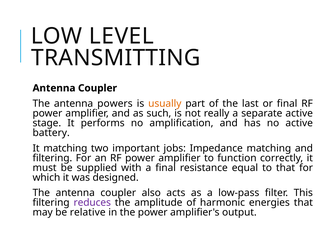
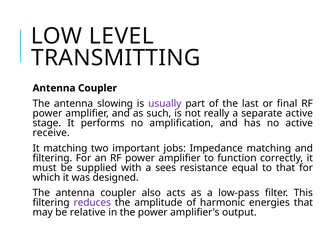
powers: powers -> slowing (115, 104)
usually colour: orange -> purple (165, 104)
battery: battery -> receive (51, 133)
a final: final -> sees (166, 168)
